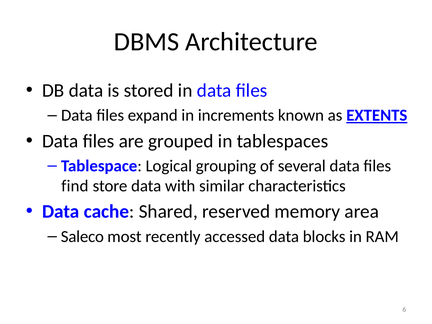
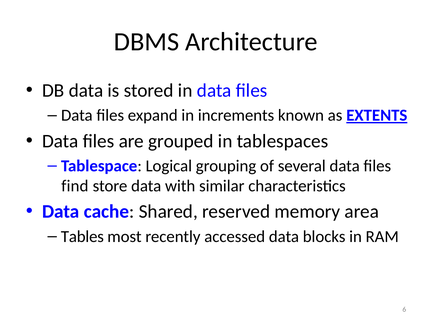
Saleco: Saleco -> Tables (82, 236)
